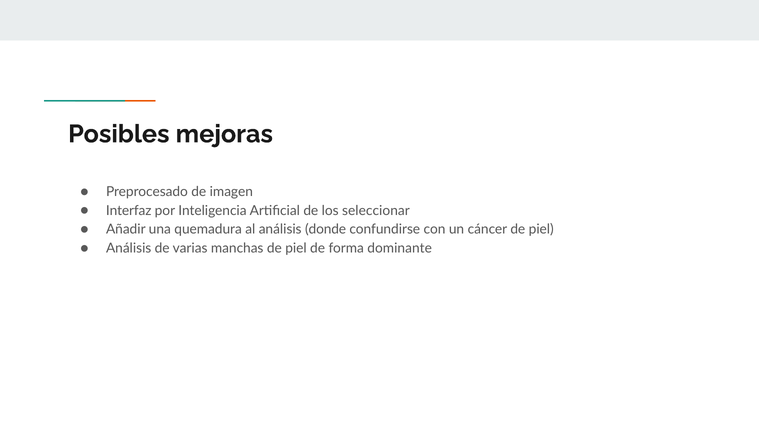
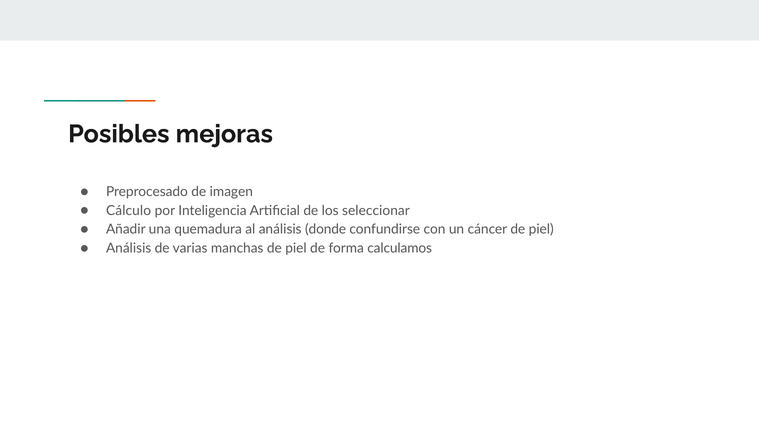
Interfaz: Interfaz -> Cálculo (129, 211)
dominante: dominante -> calculamos (400, 248)
